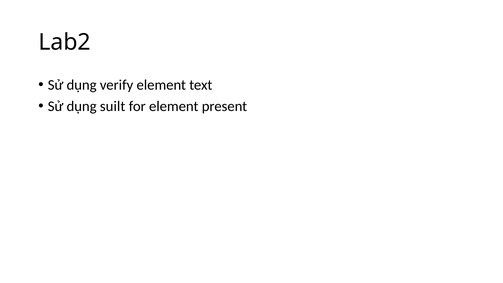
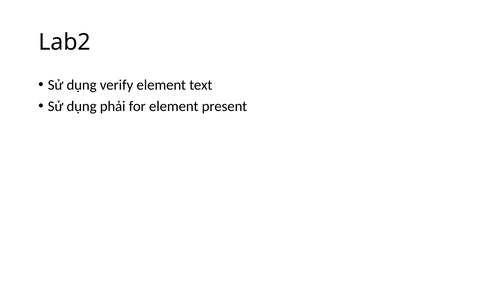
suilt: suilt -> phải (113, 106)
